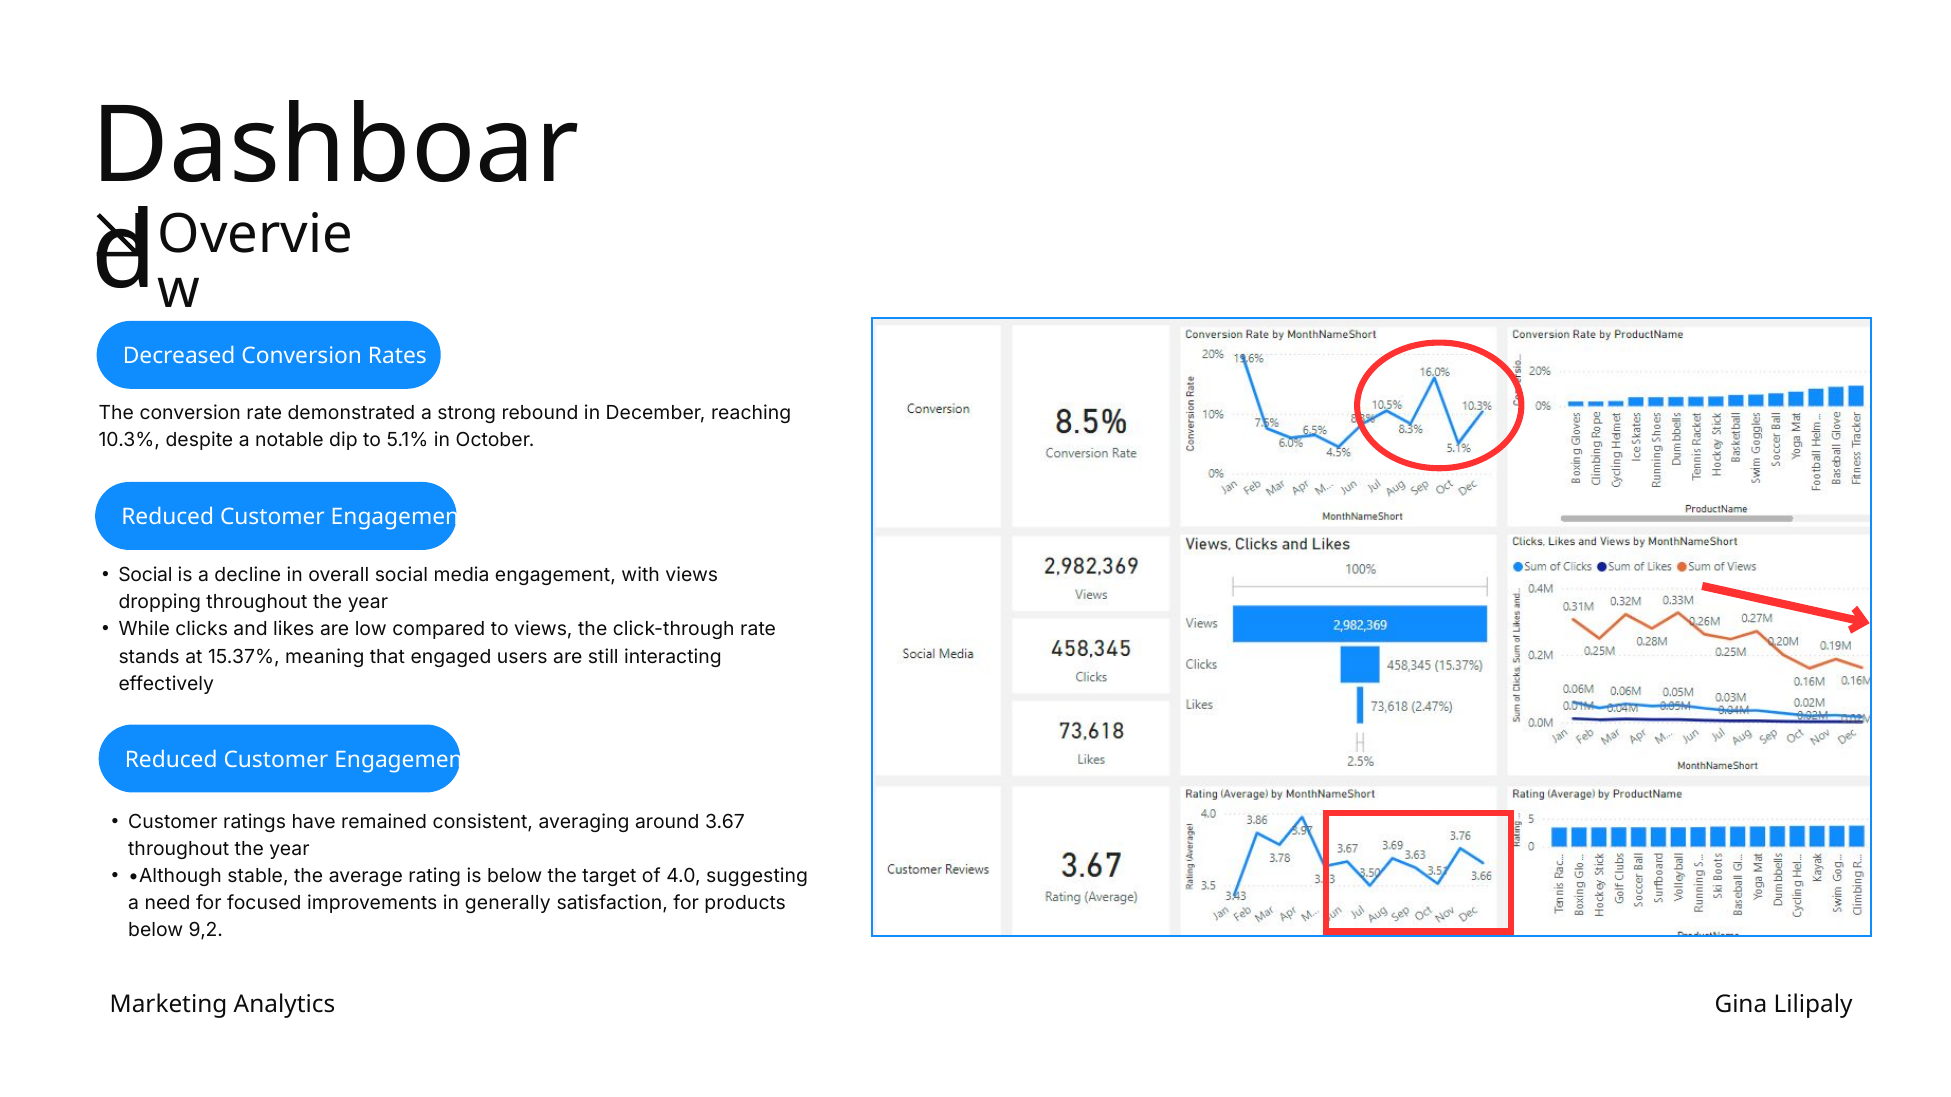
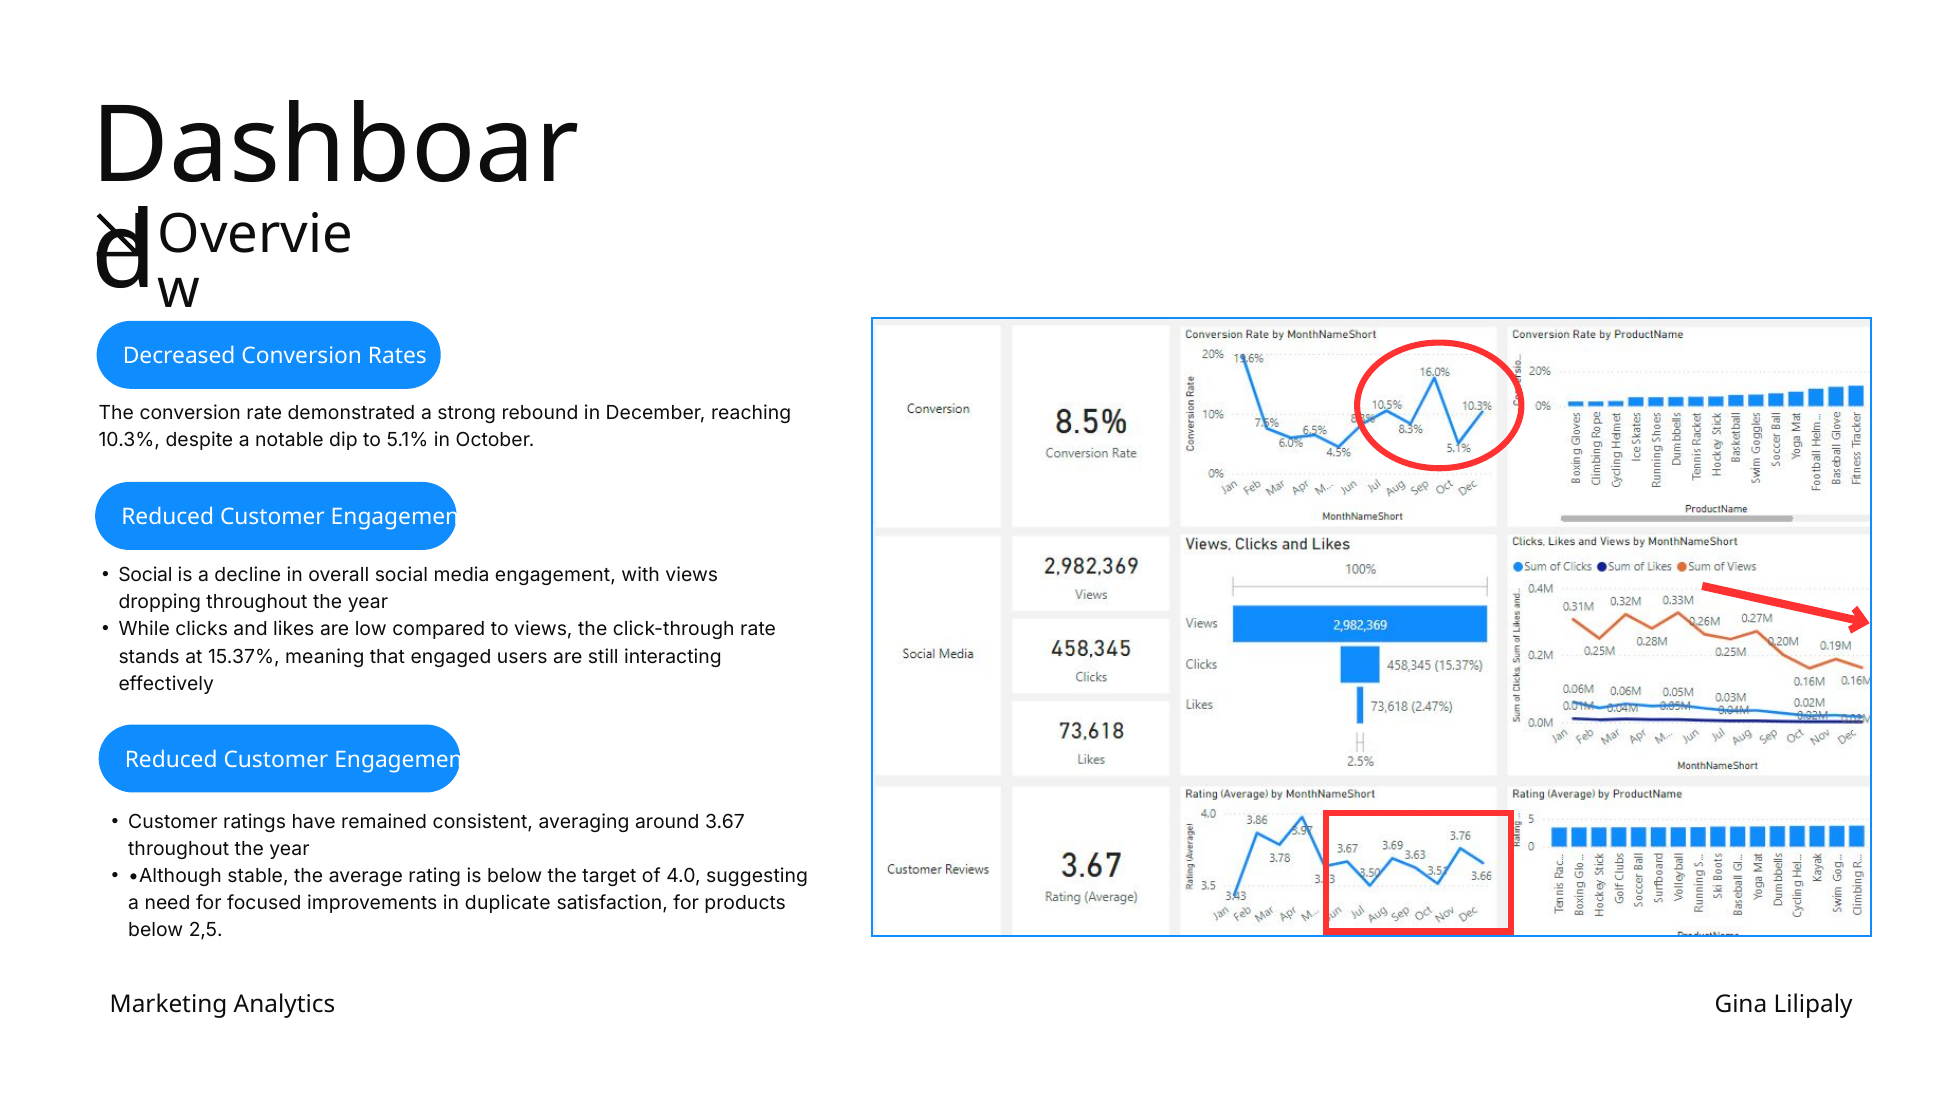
generally: generally -> duplicate (508, 904)
9,2: 9,2 -> 2,5 (206, 931)
